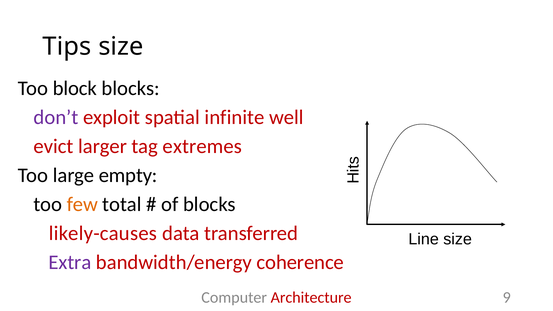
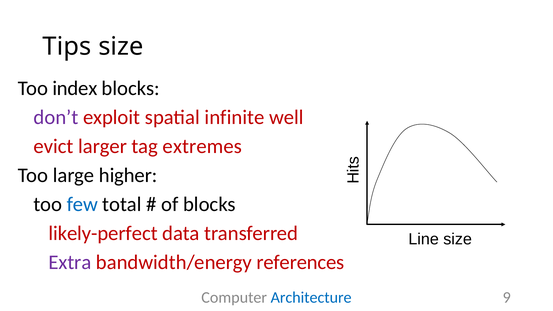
block: block -> index (75, 88)
empty: empty -> higher (128, 175)
few colour: orange -> blue (82, 204)
likely-causes: likely-causes -> likely-perfect (103, 233)
coherence: coherence -> references (300, 262)
Architecture colour: red -> blue (311, 298)
